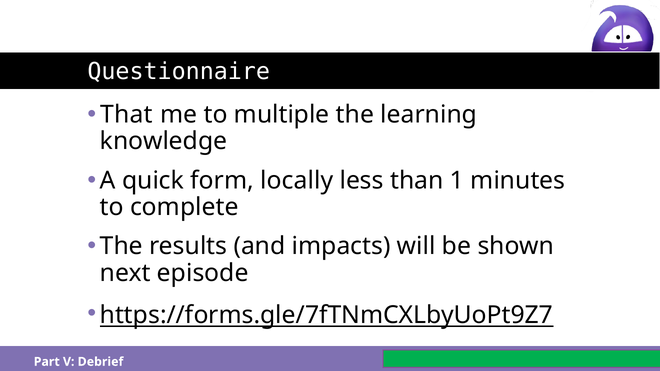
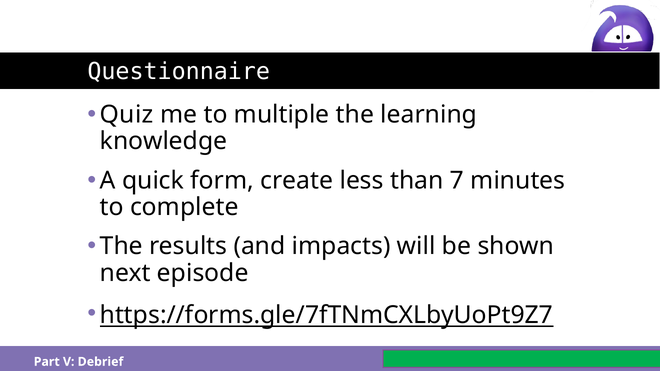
That: That -> Quiz (127, 115)
locally: locally -> create (297, 181)
1: 1 -> 7 (457, 181)
